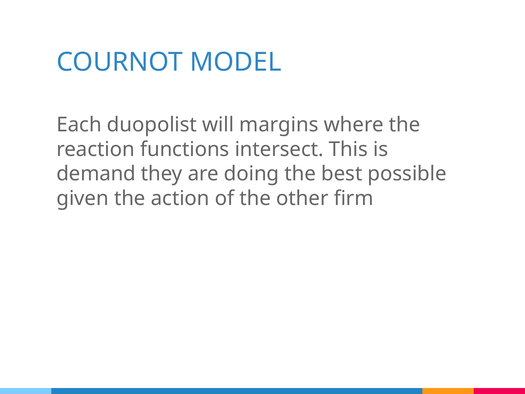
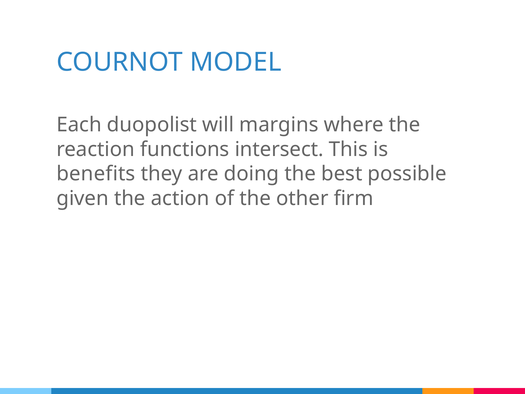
demand: demand -> benefits (96, 174)
